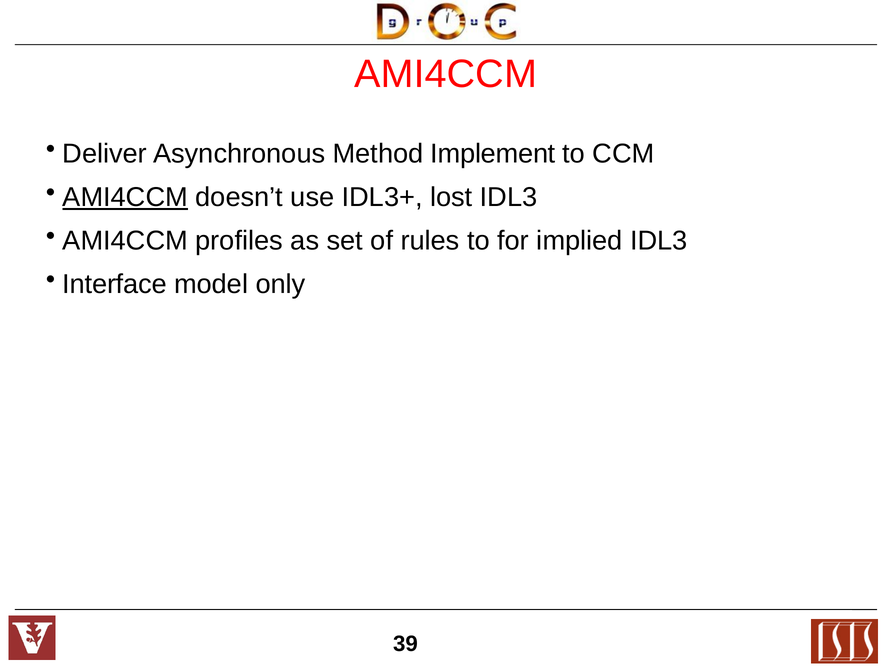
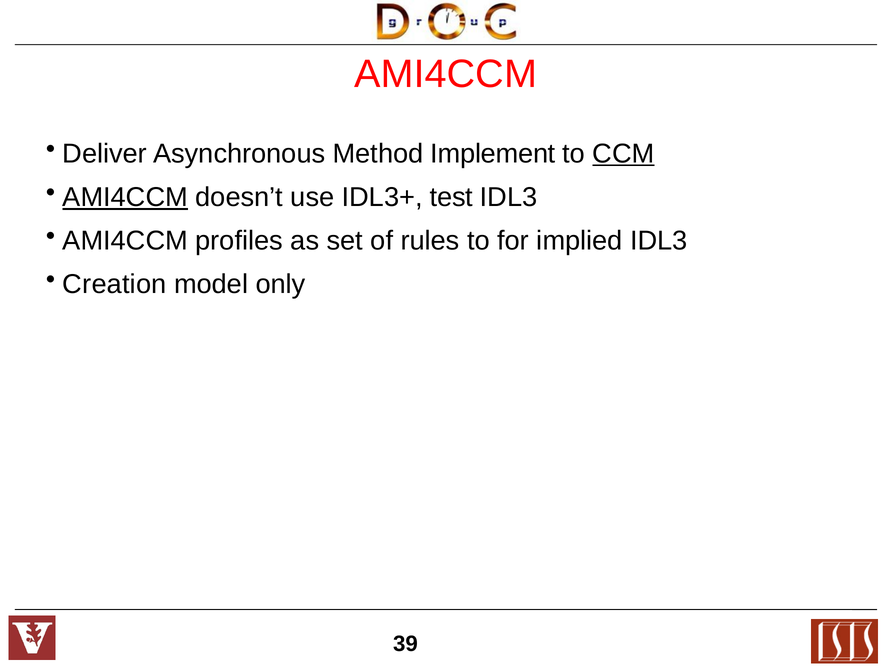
CCM underline: none -> present (623, 154)
lost: lost -> test (451, 197)
Interface: Interface -> Creation (114, 284)
